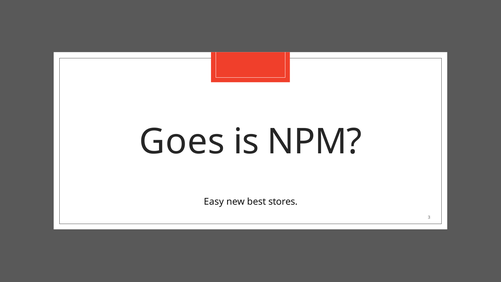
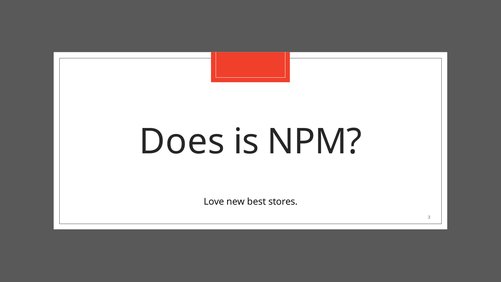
Goes: Goes -> Does (182, 142)
Easy: Easy -> Love (214, 202)
